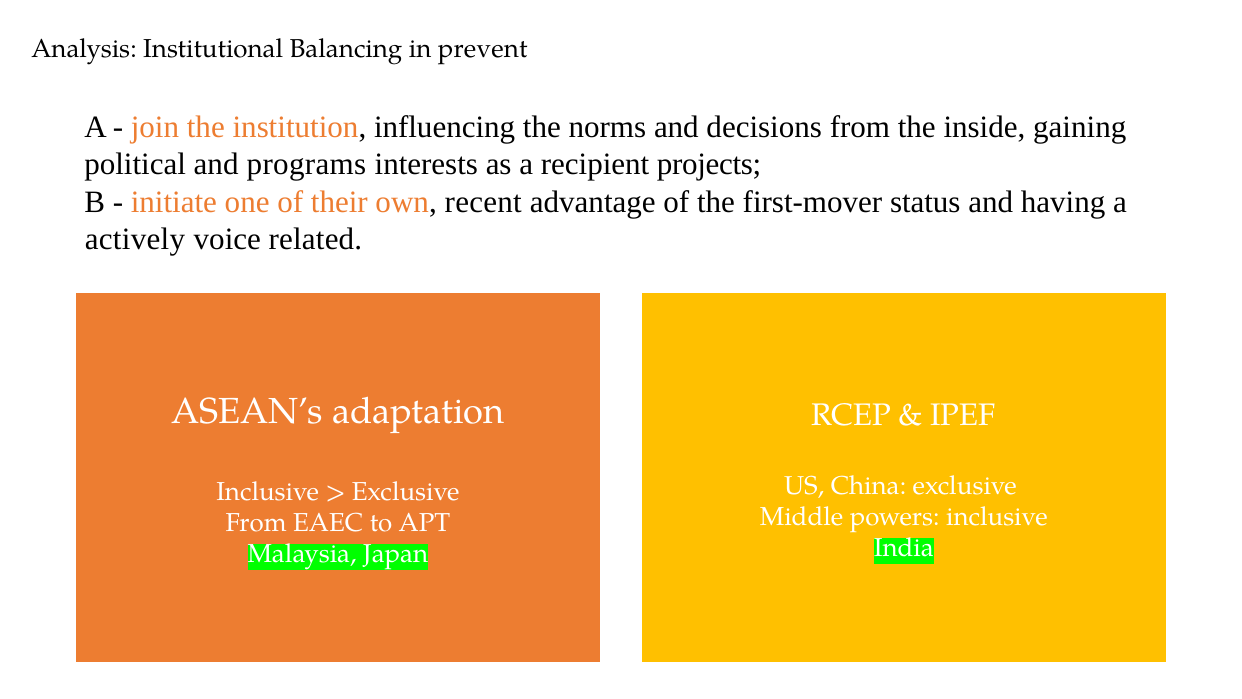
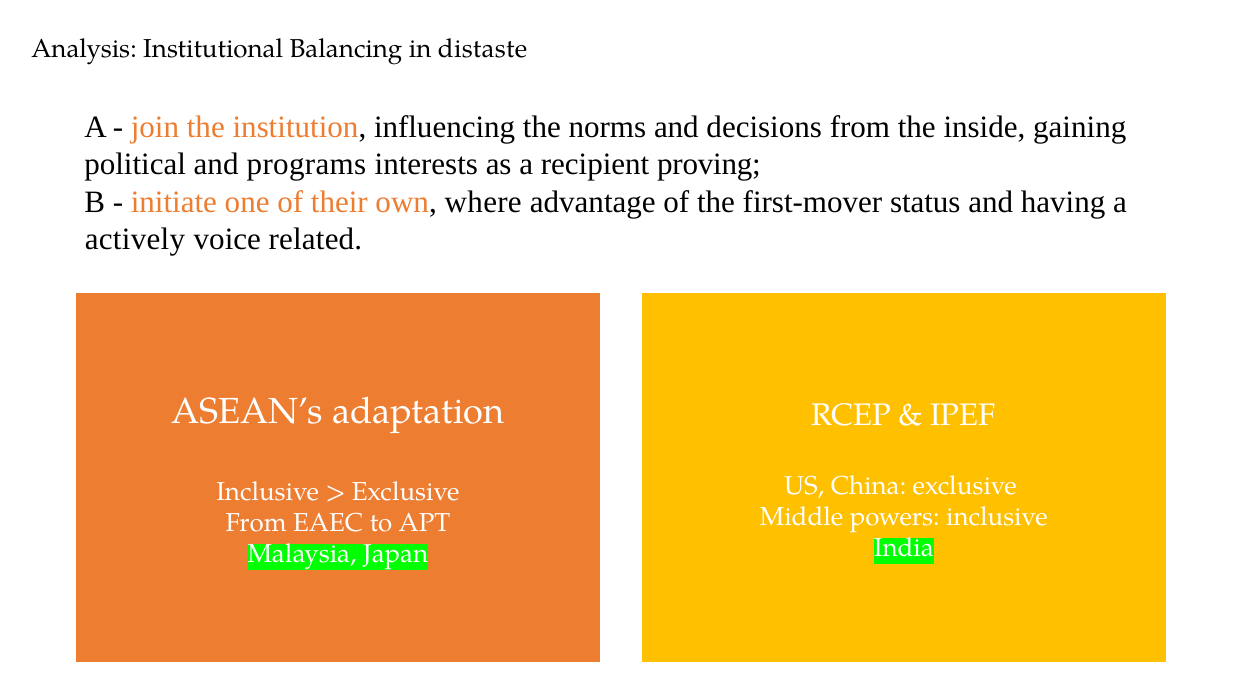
prevent: prevent -> distaste (483, 49)
projects: projects -> proving (709, 164)
recent: recent -> where (483, 202)
